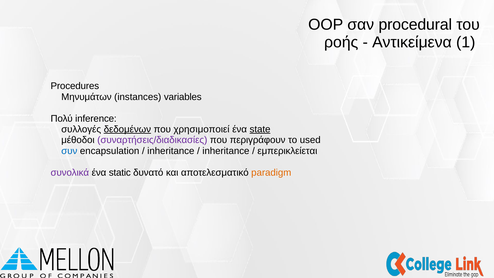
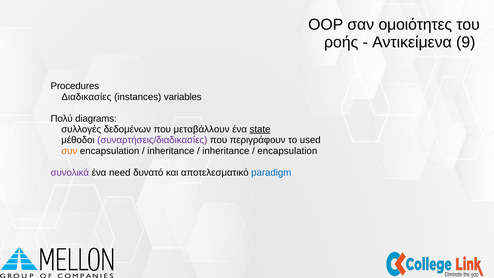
procedural: procedural -> ομοιότητες (415, 25)
1: 1 -> 9 (466, 42)
Μηνυμάτων: Μηνυμάτων -> Διαδικασίες (86, 97)
inference: inference -> diagrams (96, 118)
δεδομένων underline: present -> none (127, 129)
χρησιμοποιεί: χρησιμοποιεί -> μεταβάλλουν (202, 129)
συν colour: blue -> orange (69, 151)
εμπερικλείεται: εμπερικλείεται -> encapsulation (287, 151)
static: static -> need (120, 172)
paradigm colour: orange -> blue (271, 172)
